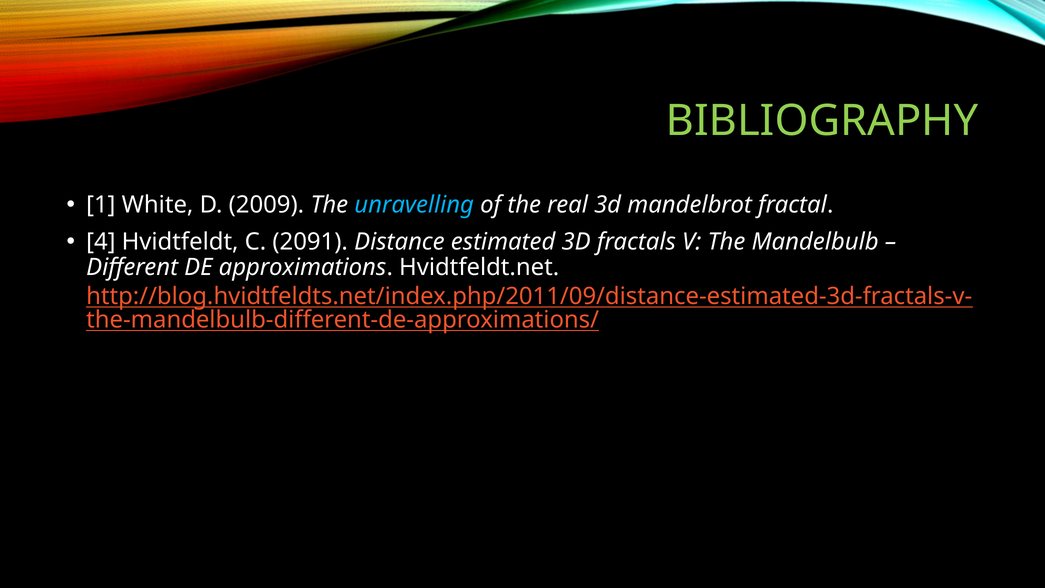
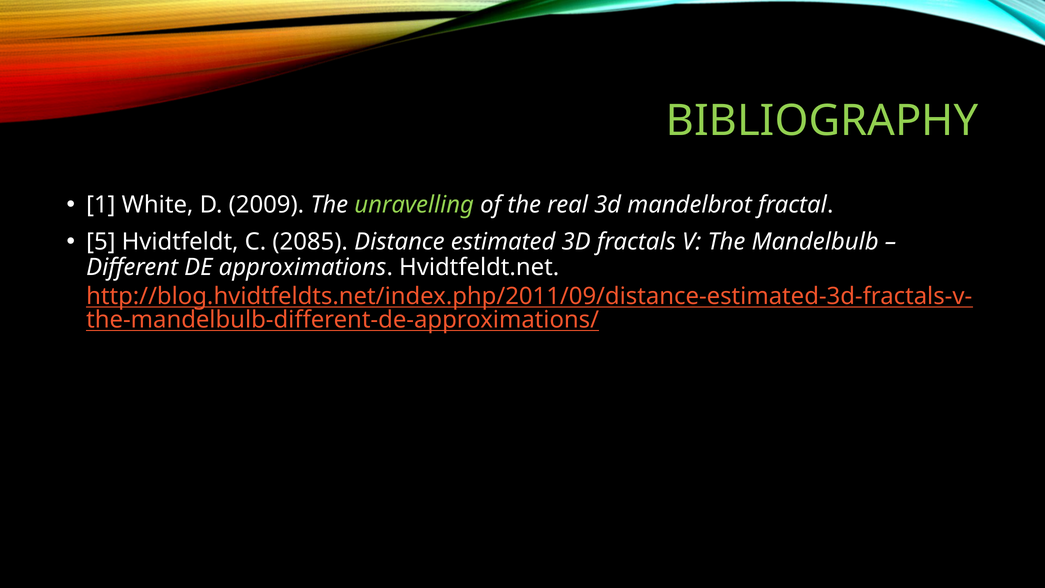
unravelling colour: light blue -> light green (414, 205)
4: 4 -> 5 (101, 242)
2091: 2091 -> 2085 (310, 242)
